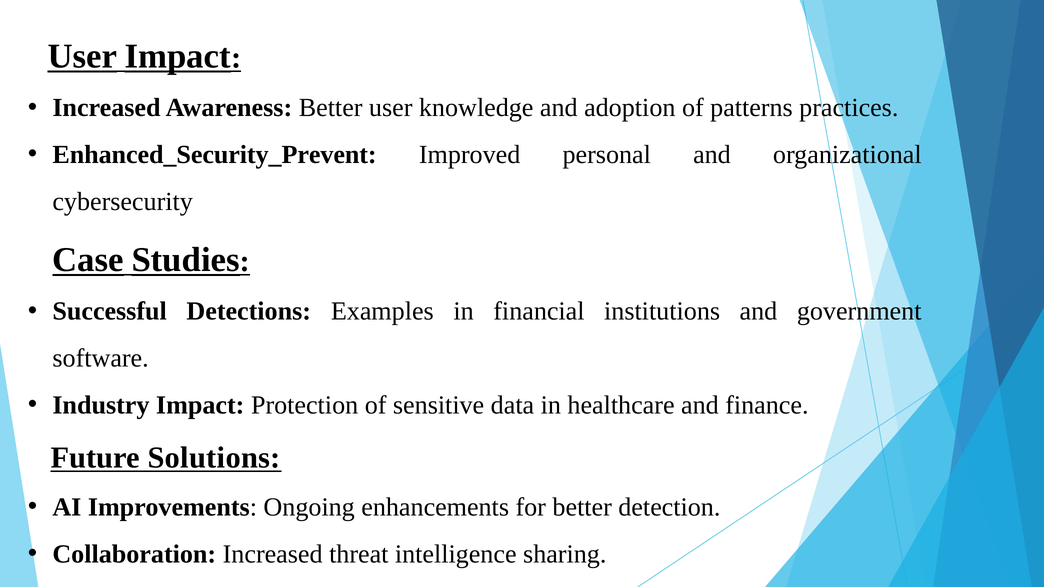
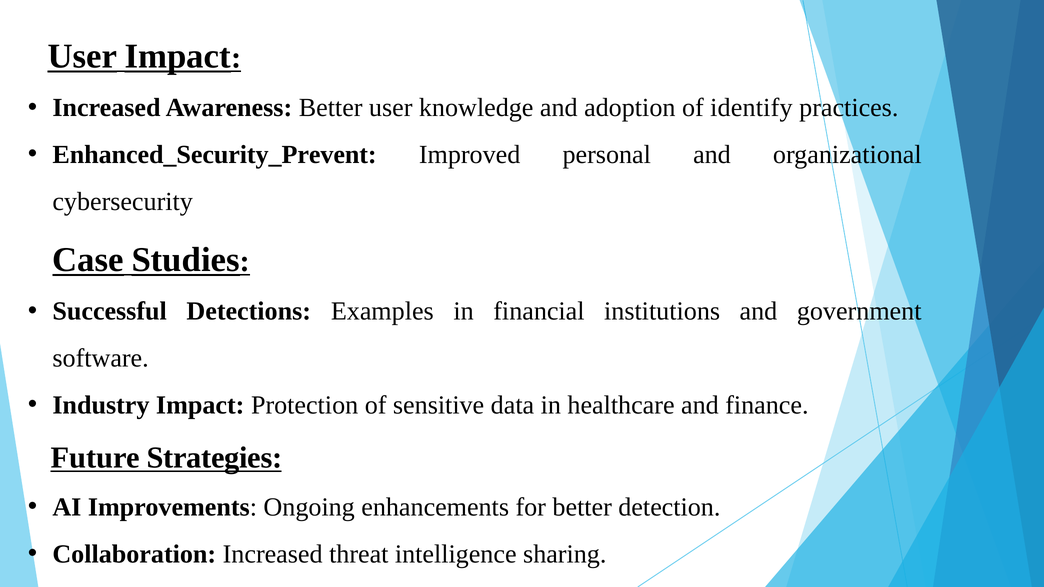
patterns: patterns -> identify (751, 108)
Solutions: Solutions -> Strategies (214, 458)
